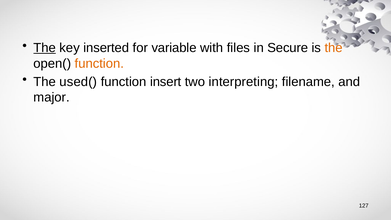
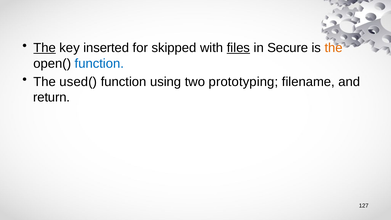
variable: variable -> skipped (174, 48)
files underline: none -> present (238, 48)
function colour: orange -> blue (99, 63)
insert: insert -> using (166, 82)
interpreting: interpreting -> prototyping (243, 82)
major: major -> return (52, 97)
